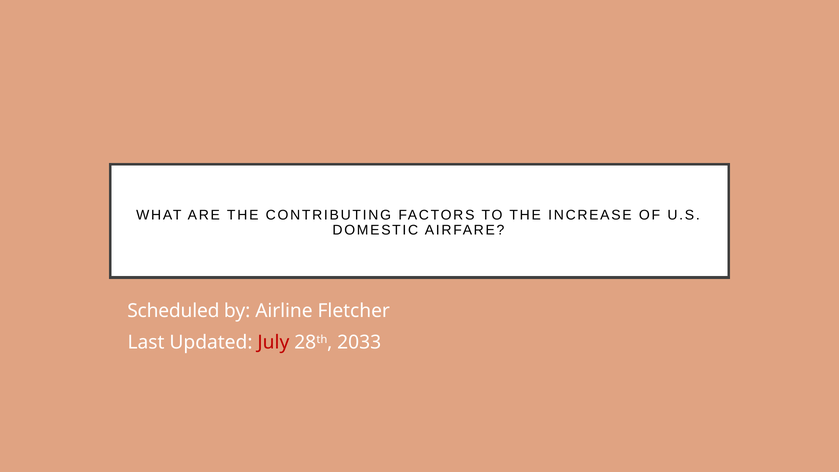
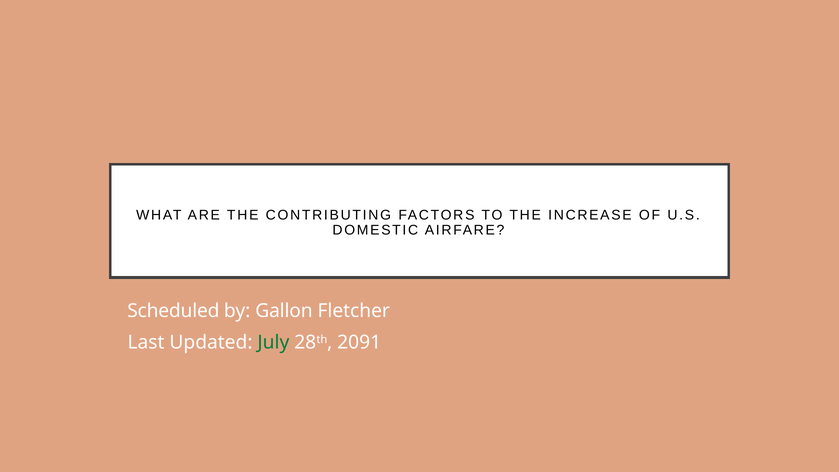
Airline: Airline -> Gallon (284, 311)
July colour: red -> green (273, 342)
2033: 2033 -> 2091 (359, 342)
